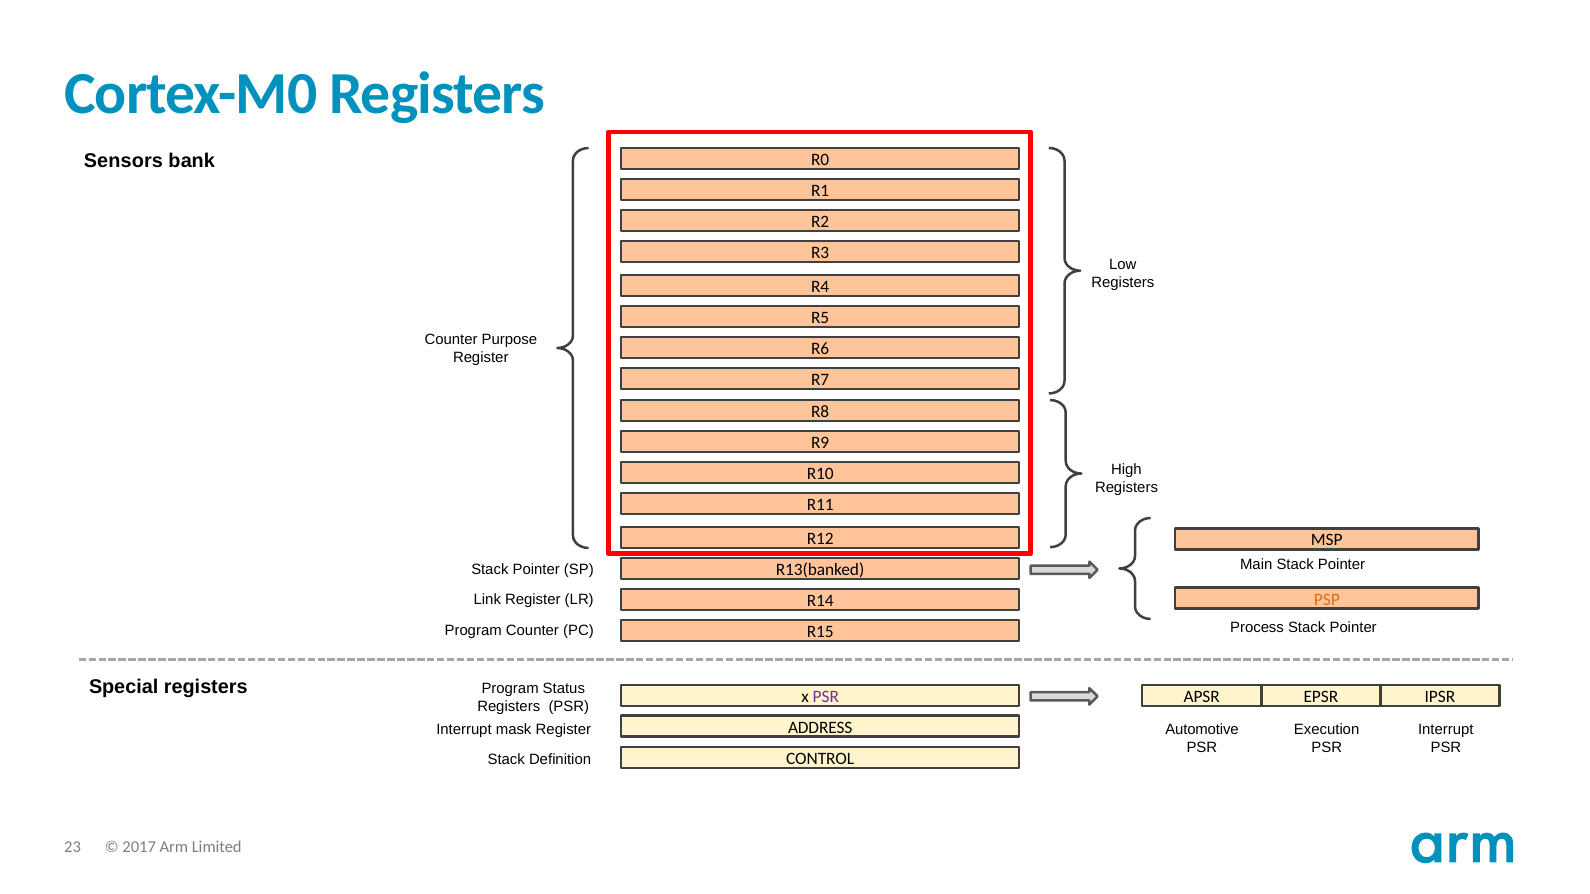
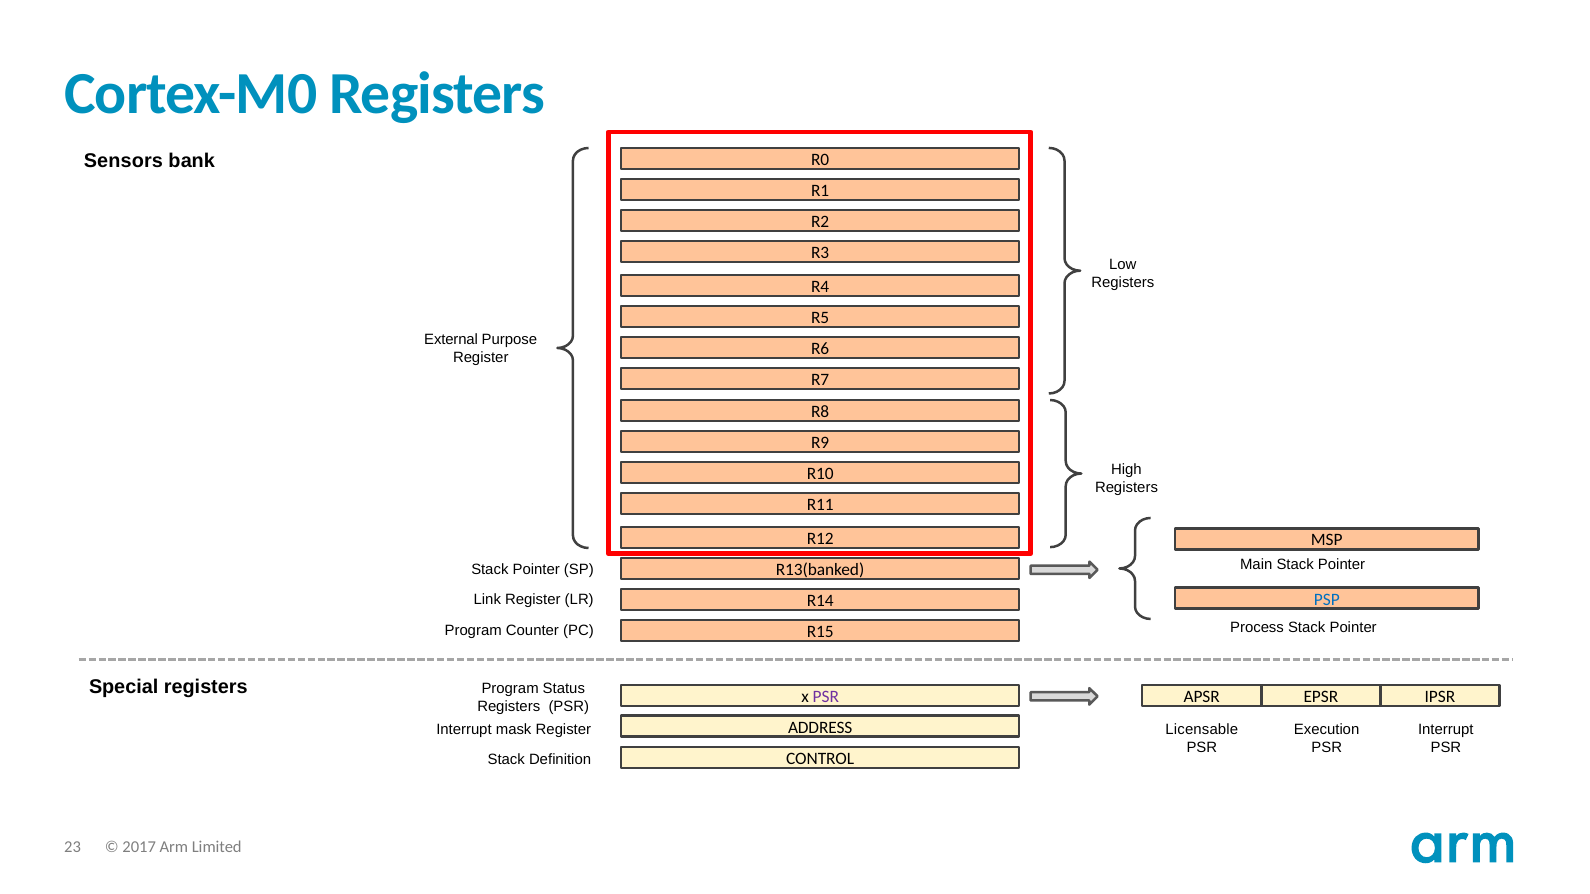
Counter: Counter -> External (451, 340)
PSP colour: orange -> blue (1327, 600)
Automotive: Automotive -> Licensable (1202, 730)
